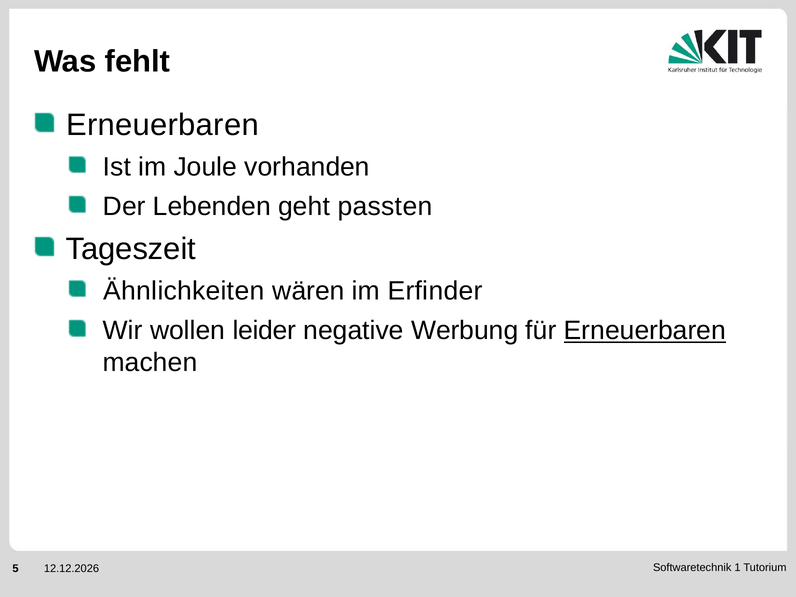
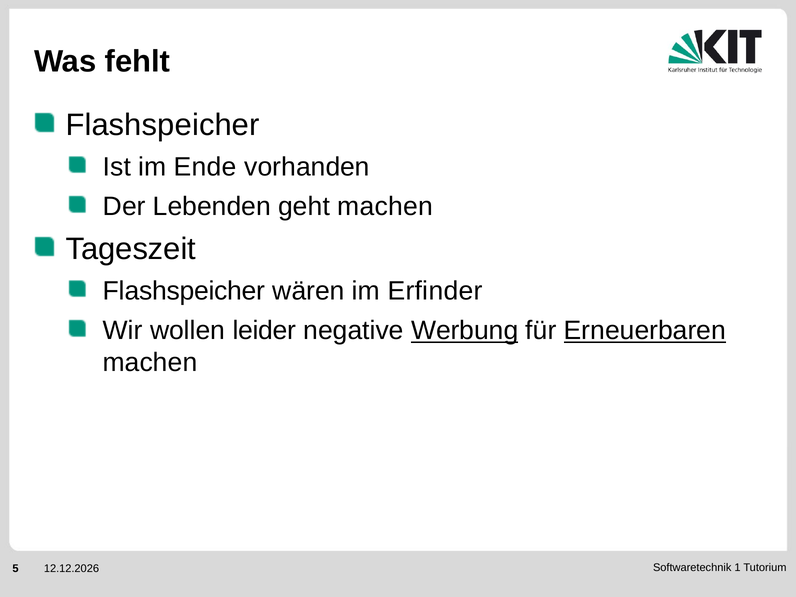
Erneuerbaren: Erneuerbaren -> Flashspeicher (163, 125)
Joule: Joule -> Ende (205, 167)
geht passten: passten -> machen (385, 207)
Ähnlichkeiten: Ähnlichkeiten -> Flashspeicher (184, 291)
Werbung underline: none -> present (465, 331)
